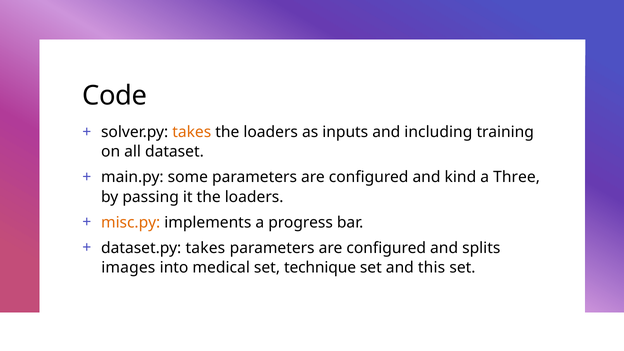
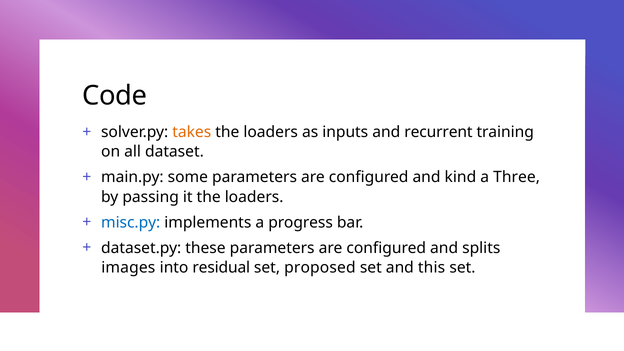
including: including -> recurrent (438, 132)
misc.py colour: orange -> blue (131, 222)
dataset.py takes: takes -> these (205, 248)
medical: medical -> residual (221, 268)
technique: technique -> proposed (320, 268)
